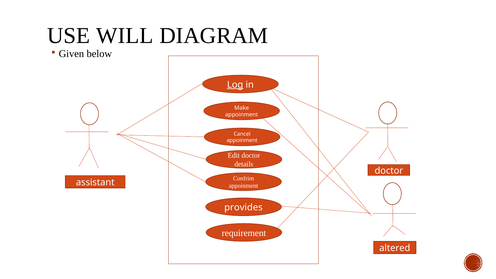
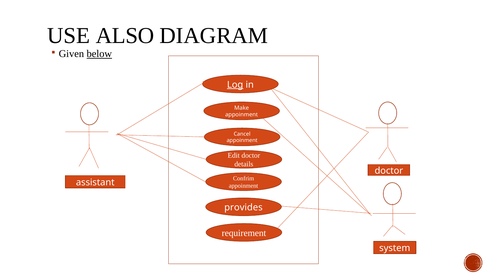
WILL: WILL -> ALSO (125, 36)
below underline: none -> present (99, 54)
altered: altered -> system (395, 248)
